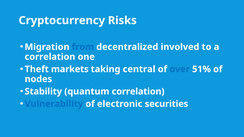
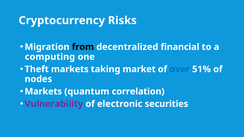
from colour: blue -> black (83, 47)
involved: involved -> financial (180, 47)
correlation: correlation -> computing (50, 57)
central: central -> market (139, 69)
Stability: Stability -> Markets (43, 92)
Vulnerability colour: blue -> purple (54, 104)
